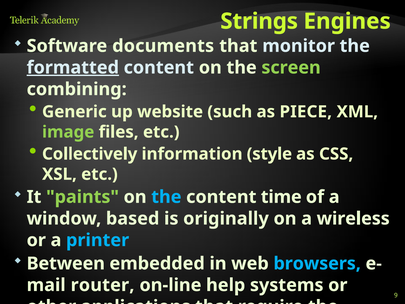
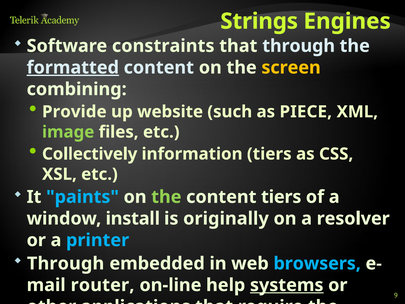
documents: documents -> constraints (163, 46)
that monitor: monitor -> through (299, 46)
screen colour: light green -> yellow (291, 68)
Generic: Generic -> Provide (74, 112)
information style: style -> tiers (269, 154)
paints colour: light green -> light blue (83, 197)
the colour: light blue -> light green (166, 197)
content time: time -> tiers (281, 197)
based: based -> install (133, 218)
wireless: wireless -> resolver (353, 218)
Between: Between -> Through (66, 263)
systems underline: none -> present (287, 285)
